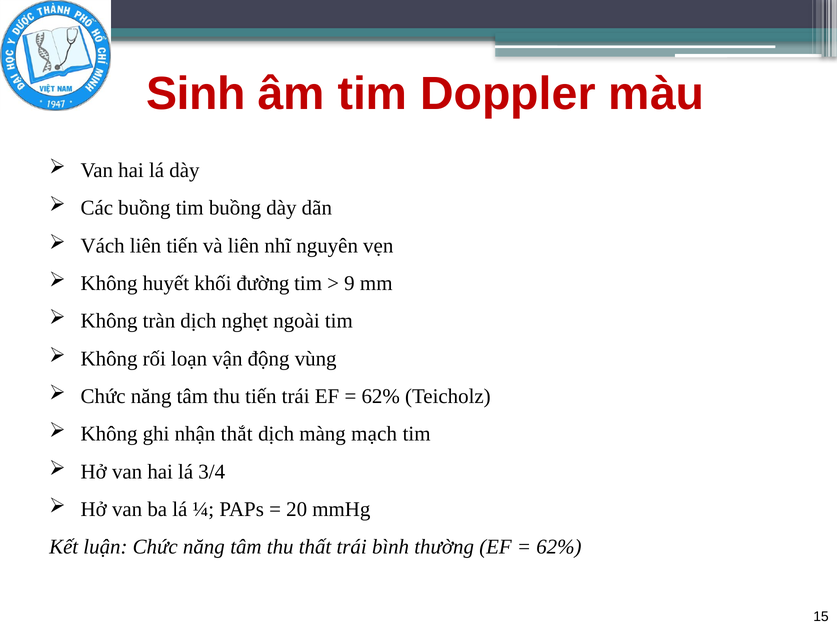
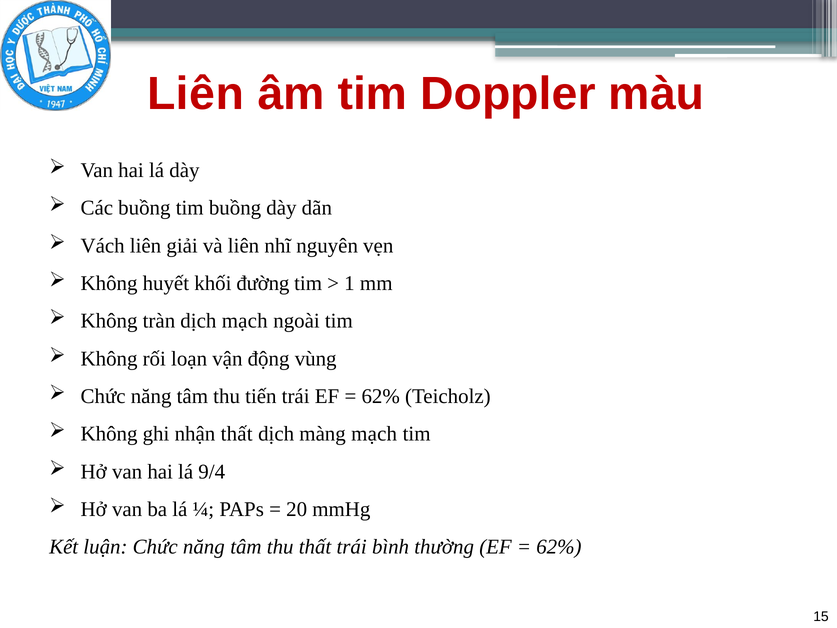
Sinh: Sinh -> Liên (196, 94)
liên tiến: tiến -> giải (182, 246)
9: 9 -> 1 (349, 283)
dịch nghẹt: nghẹt -> mạch (245, 321)
nhận thắt: thắt -> thất (237, 434)
3/4: 3/4 -> 9/4 (212, 472)
